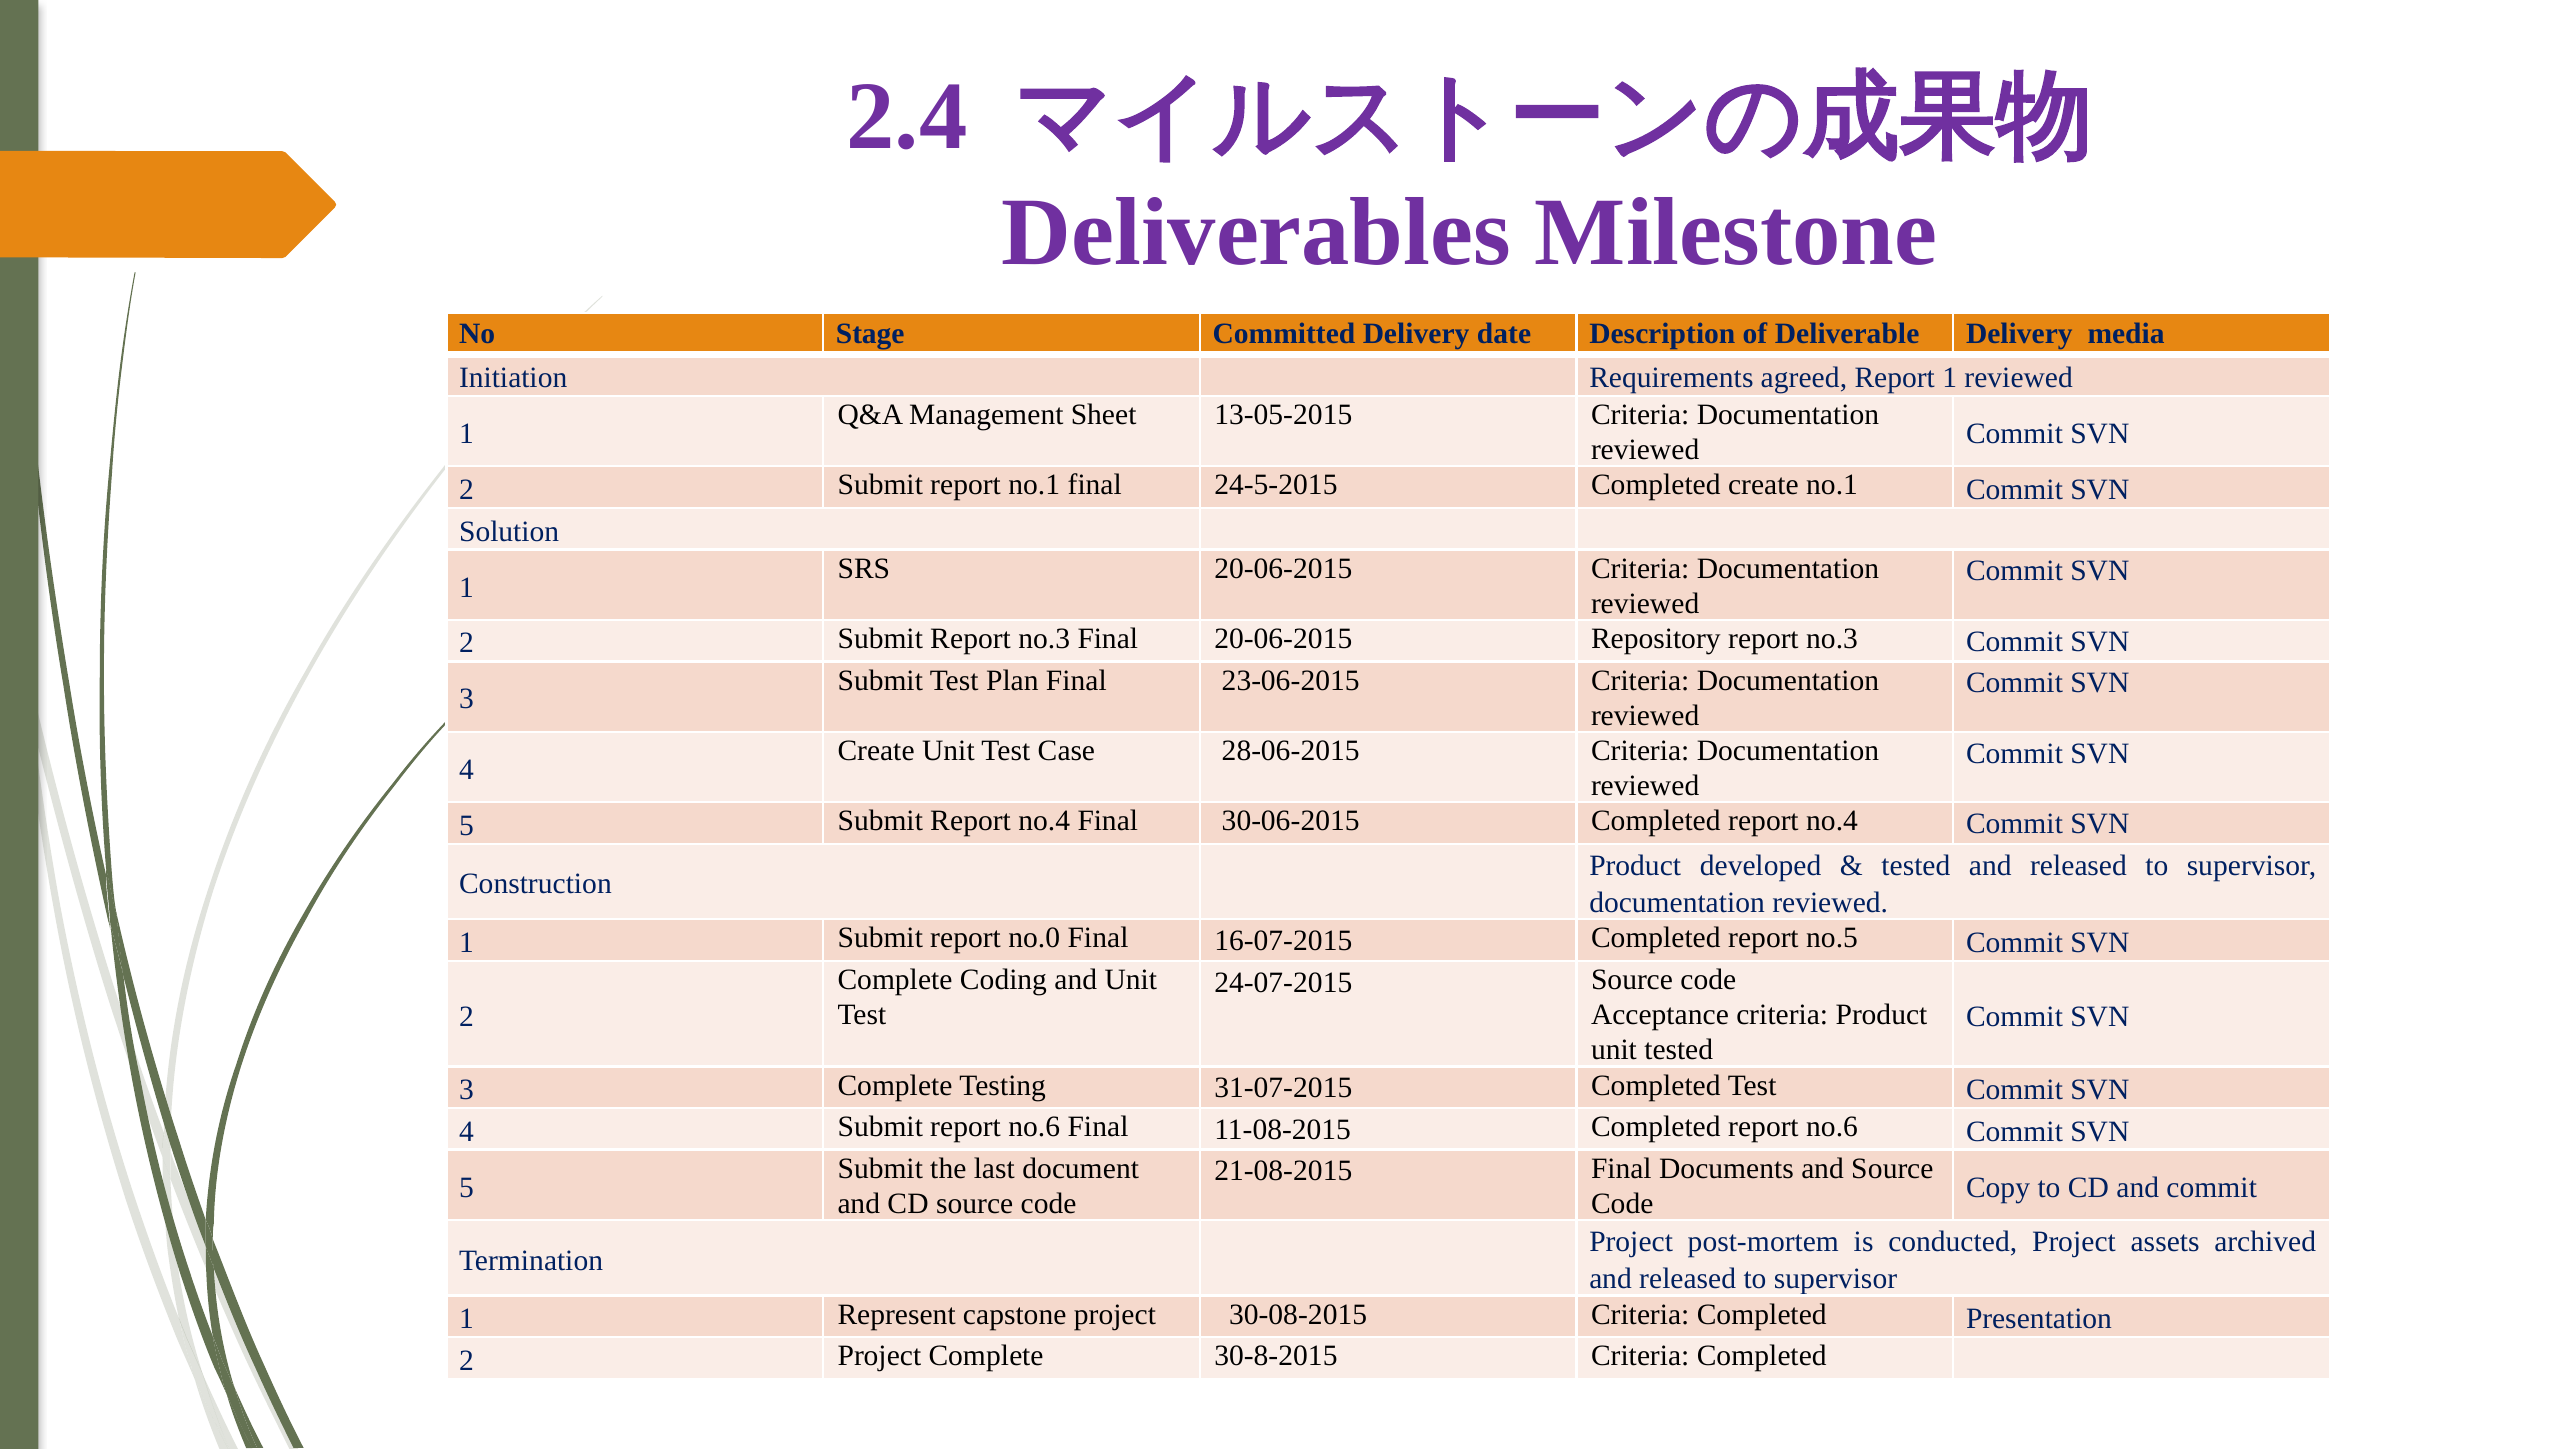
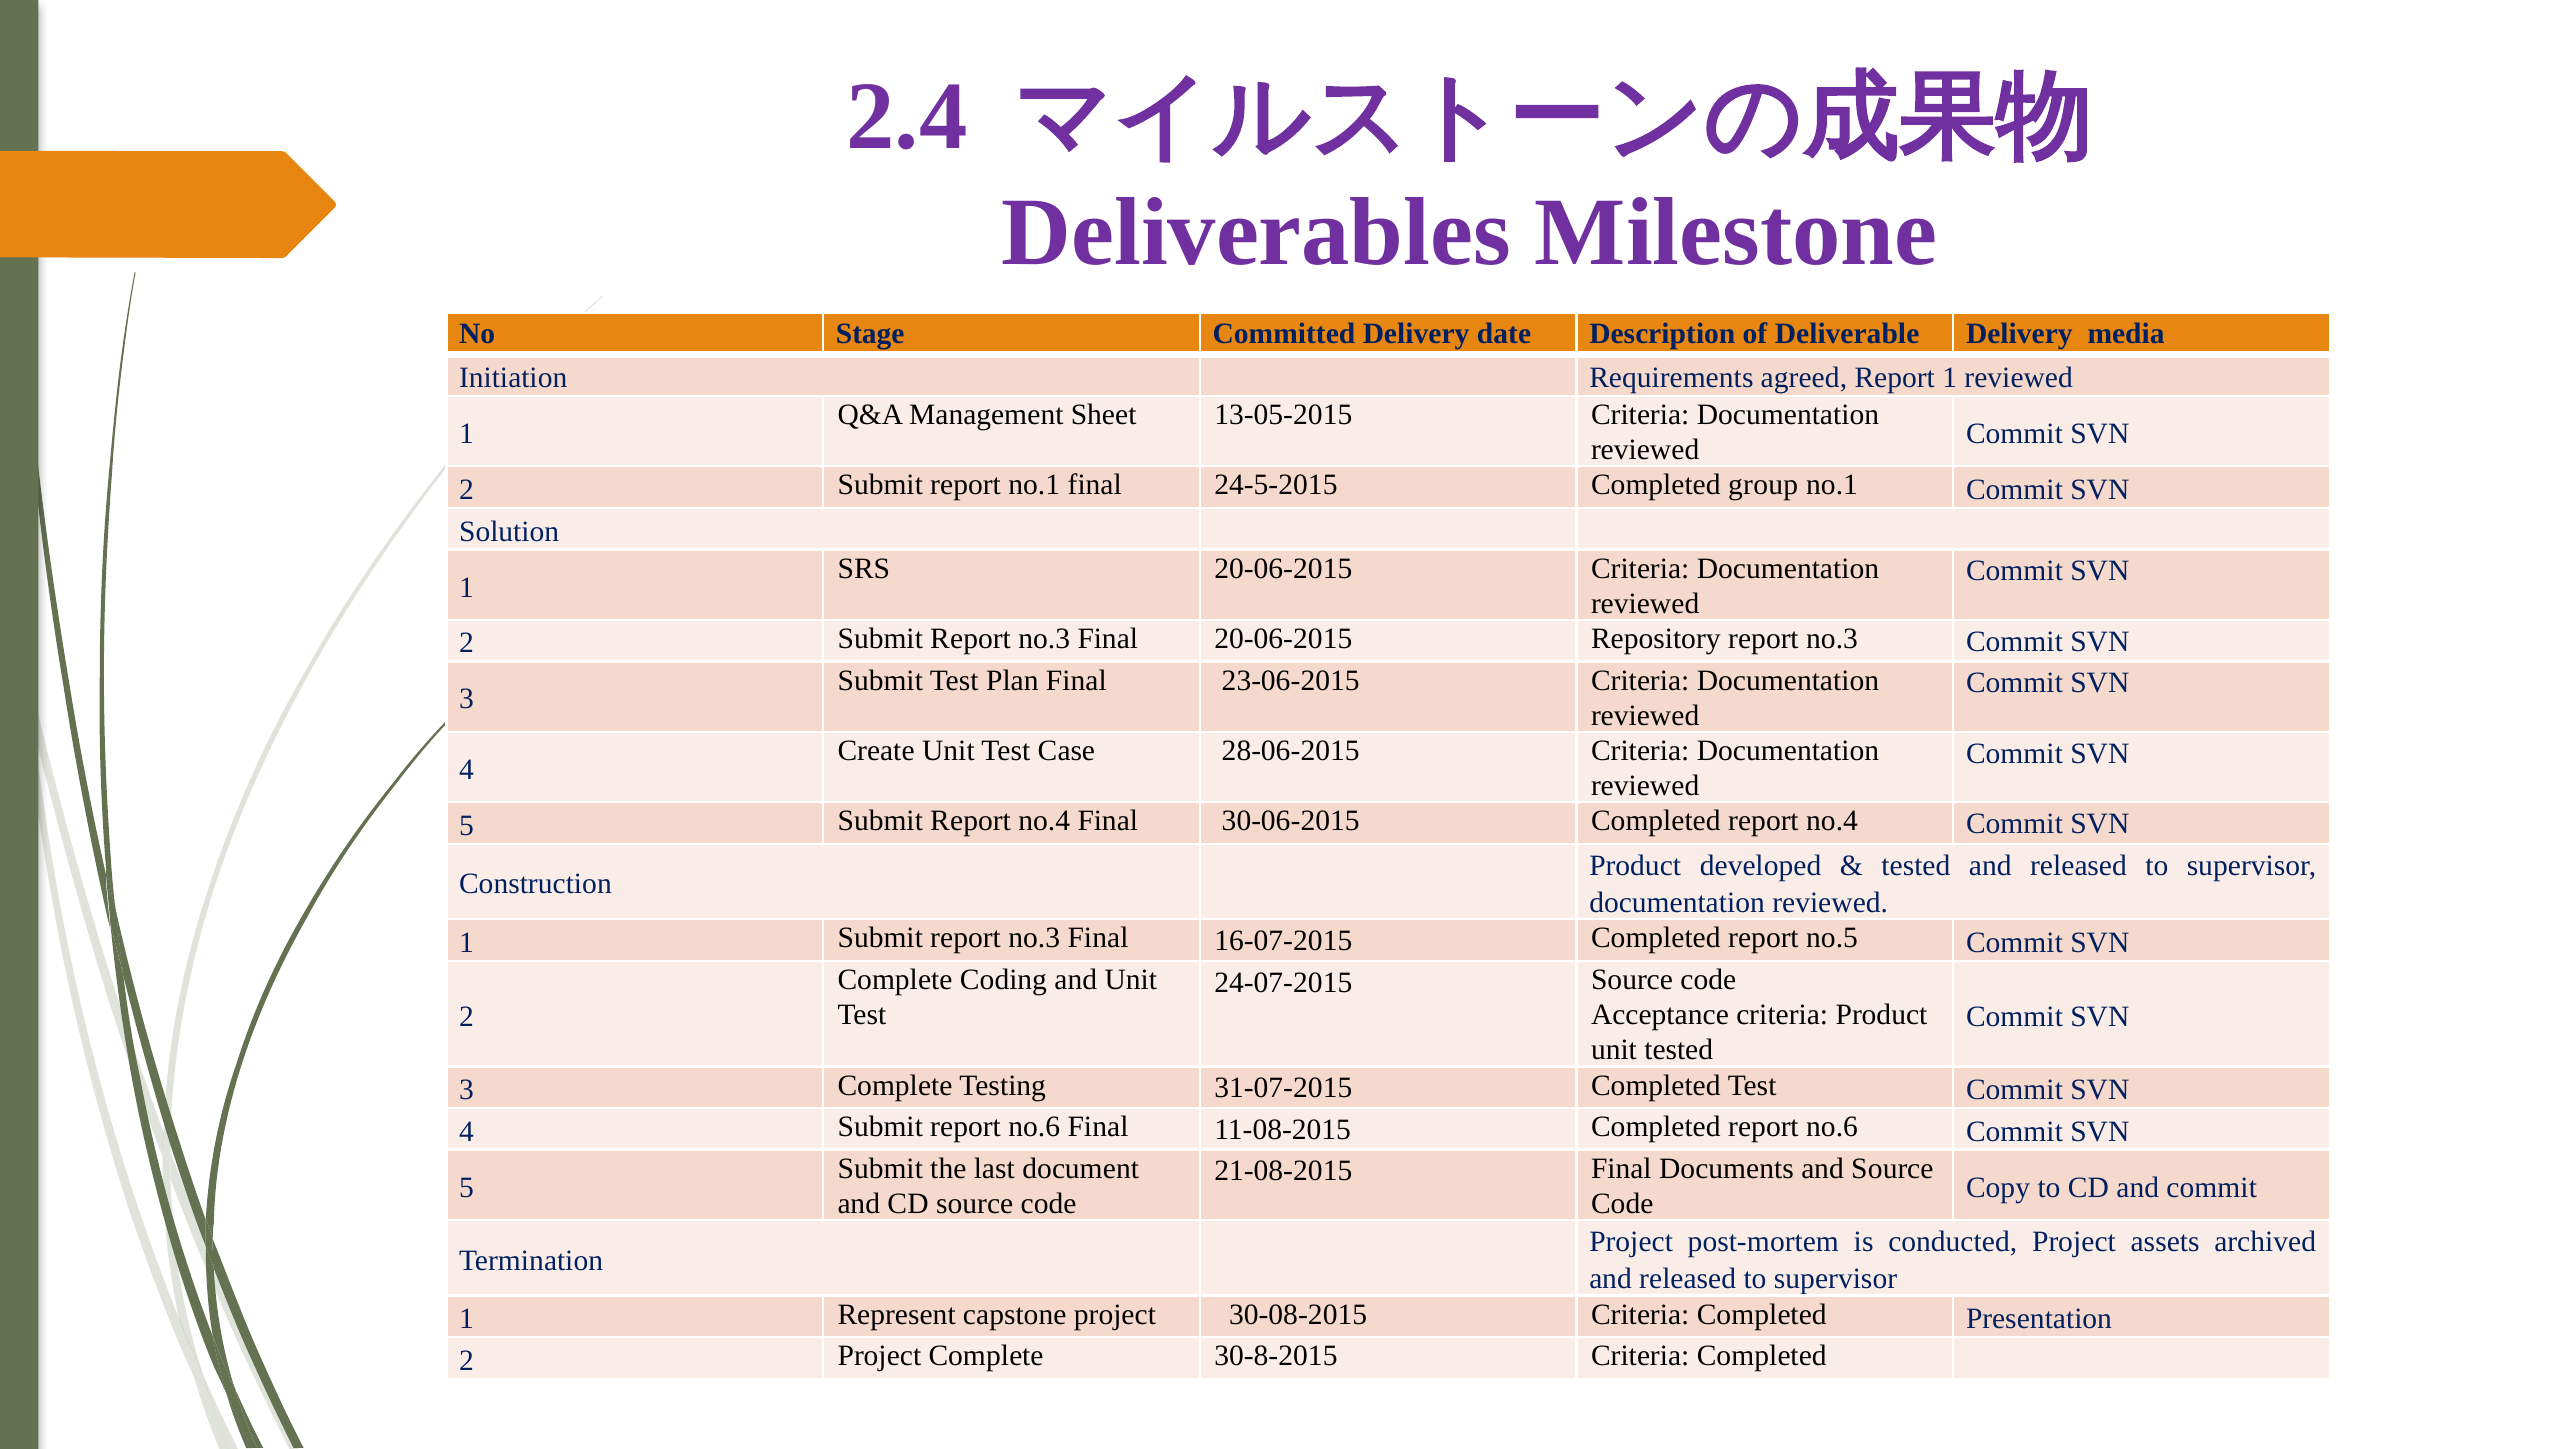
Completed create: create -> group (1763, 485)
1 Submit report no.0: no.0 -> no.3 (1034, 938)
